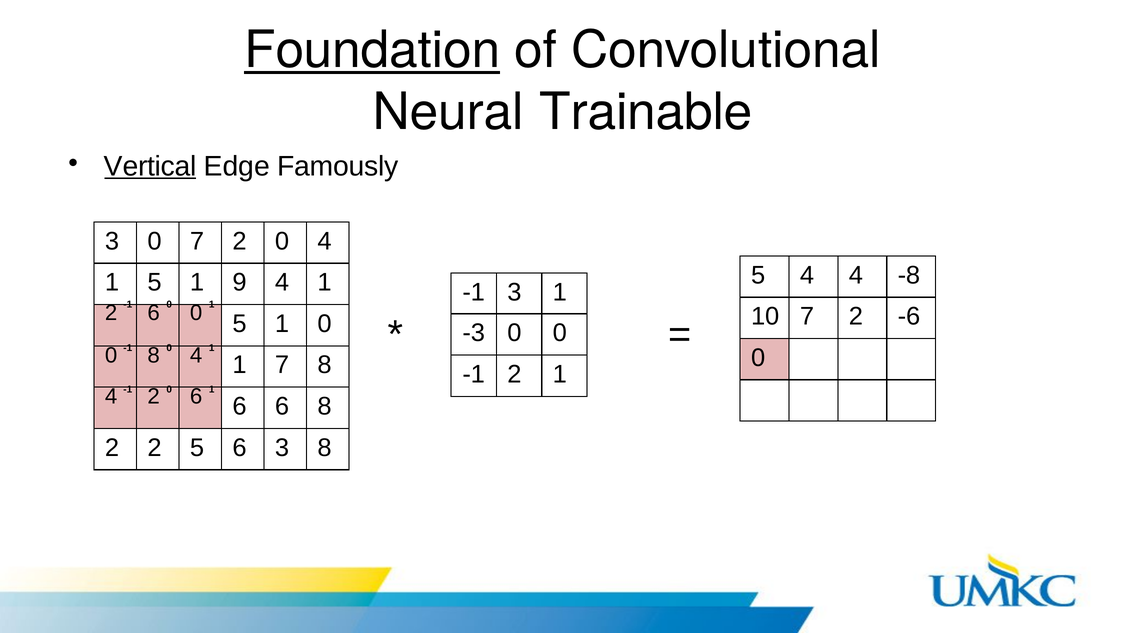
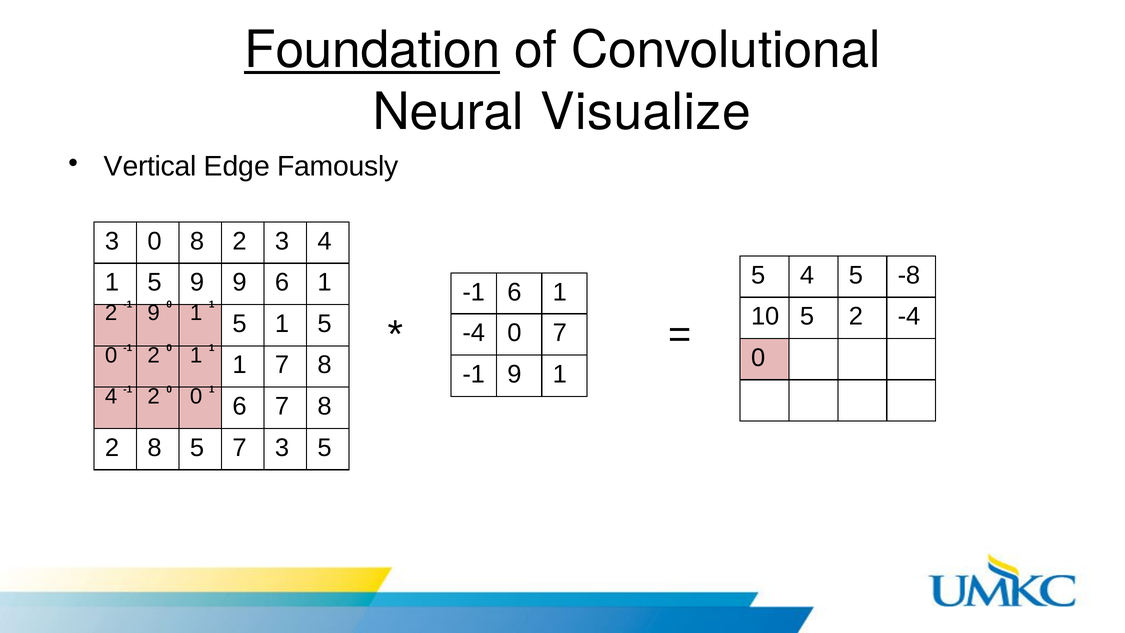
Trainable: Trainable -> Visualize (646, 112)
Vertical underline: present -> none (150, 166)
0 7: 7 -> 8 (197, 241)
0: 0 -> 3 (282, 241)
4 4: 4 -> 5 (856, 275)
1: 1 -> 9 (197, 283)
9 4: 4 -> 6 (282, 283)
-1 3: 3 -> 6 (514, 292)
2 -1 6: 6 -> 9 (154, 313)
0: 0 -> 1 (196, 313)
10 7: 7 -> 5 (807, 317)
2 -6: -6 -> -4 (909, 317)
5 1 0: 0 -> 5 (325, 324)
-3: -3 -> -4 (474, 333)
0: 0 -> 7 (560, 333)
0 -1 8: 8 -> 2 (154, 355)
4: 4 -> 1 (196, 355)
2: 2 -> 9 (514, 374)
0 6: 6 -> 0 (196, 397)
6 6: 6 -> 7 (282, 407)
2 2: 2 -> 8 (155, 448)
5 6: 6 -> 7 (240, 448)
3 8: 8 -> 5 (325, 448)
